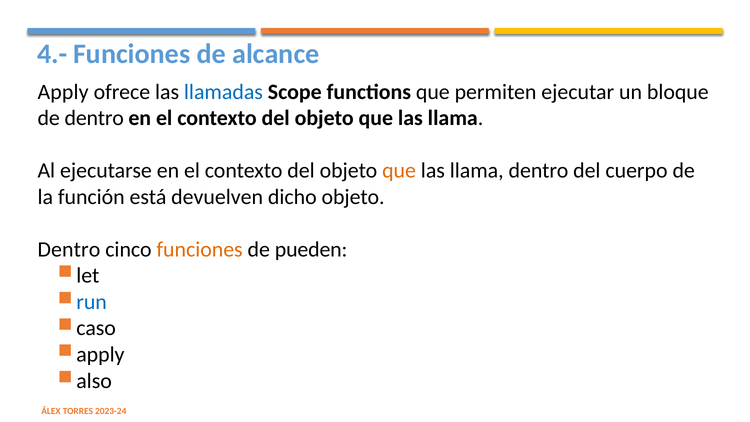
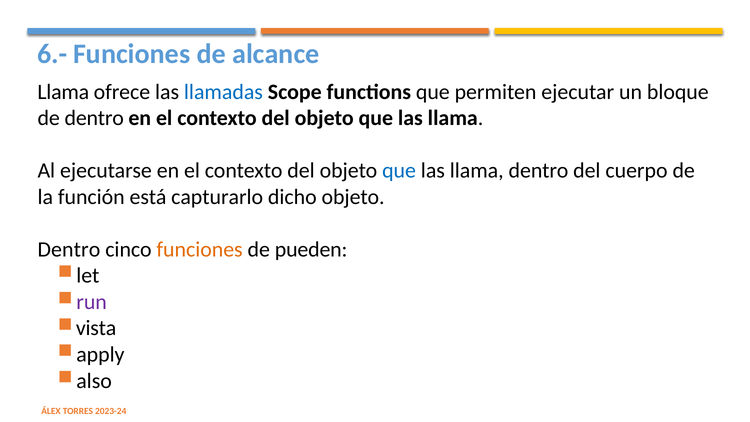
4.-: 4.- -> 6.- (52, 54)
Apply: Apply -> Llama (63, 92)
que colour: orange -> blue (399, 171)
devuelven: devuelven -> capturarlo (217, 197)
run colour: blue -> purple (92, 302)
caso: caso -> vista (96, 328)
